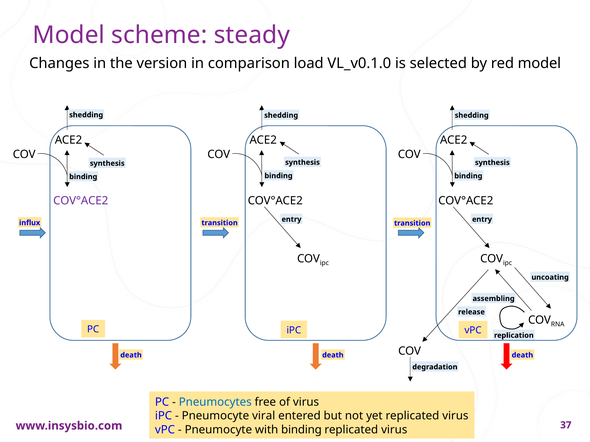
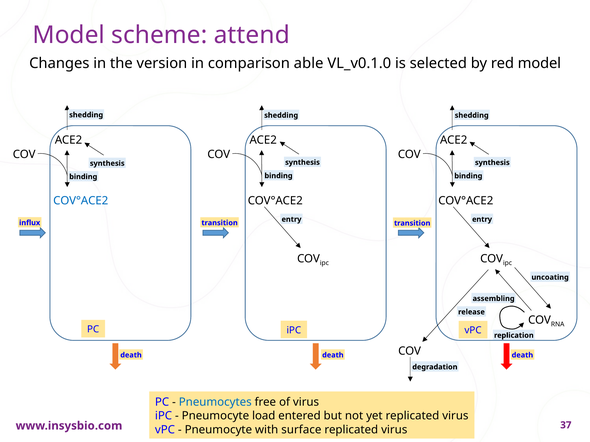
steady: steady -> attend (252, 35)
load: load -> able (309, 63)
COV°ACE2 colour: purple -> blue (81, 201)
viral: viral -> load (264, 416)
with binding: binding -> surface (301, 430)
